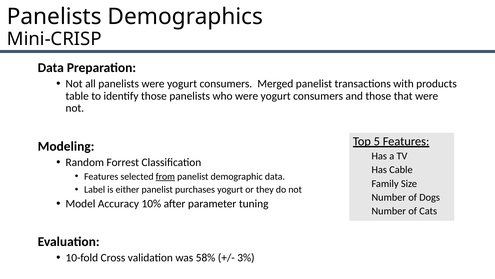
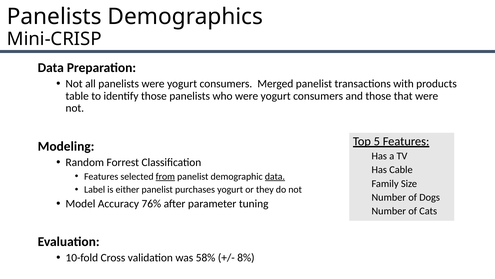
data underline: none -> present (275, 176)
10%: 10% -> 76% (151, 203)
3%: 3% -> 8% (246, 257)
